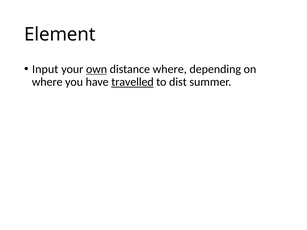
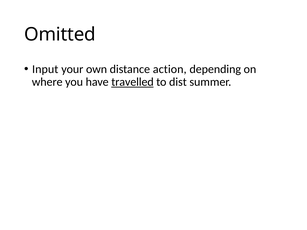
Element: Element -> Omitted (60, 34)
own underline: present -> none (97, 69)
distance where: where -> action (170, 69)
